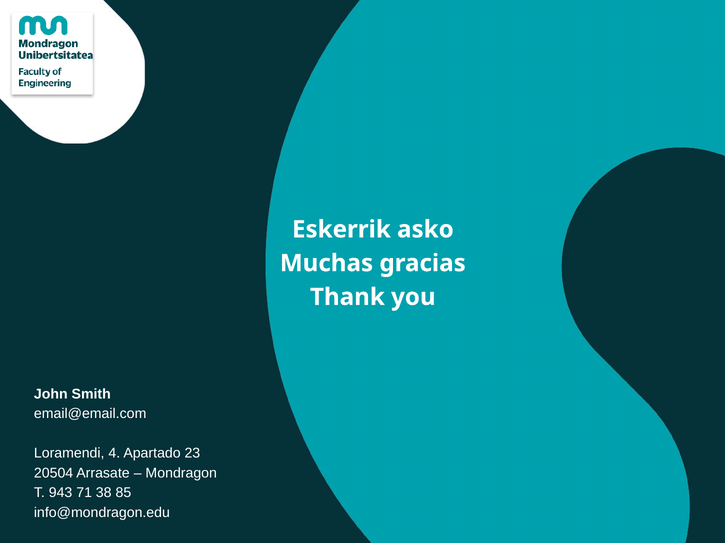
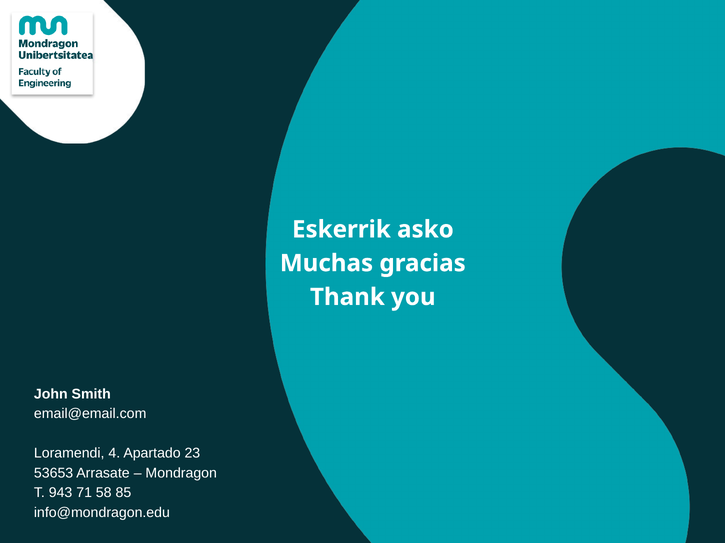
20504: 20504 -> 53653 (54, 474)
38: 38 -> 58 (104, 493)
